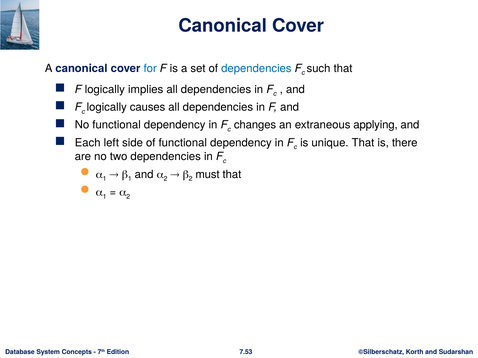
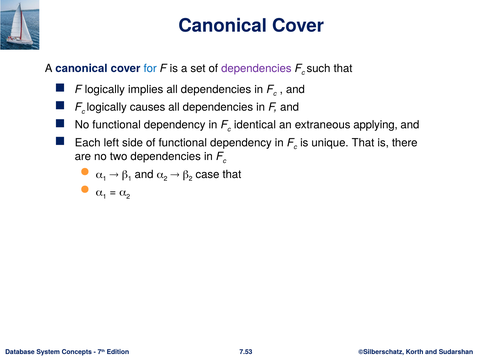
dependencies colour: blue -> purple (256, 68)
changes: changes -> identical (255, 125)
must: must -> case (207, 175)
